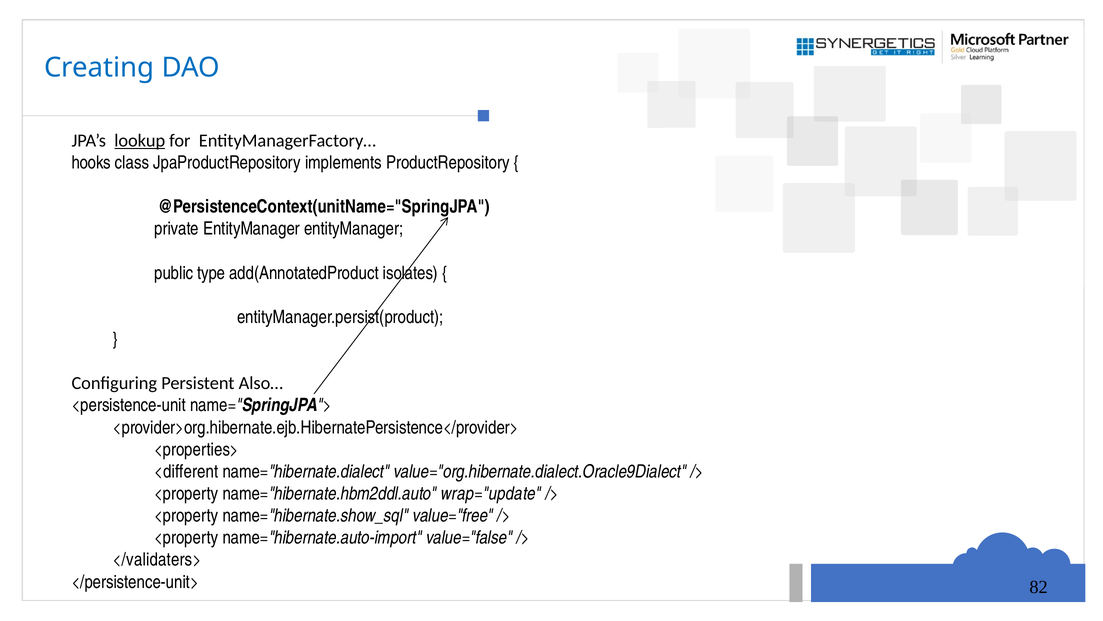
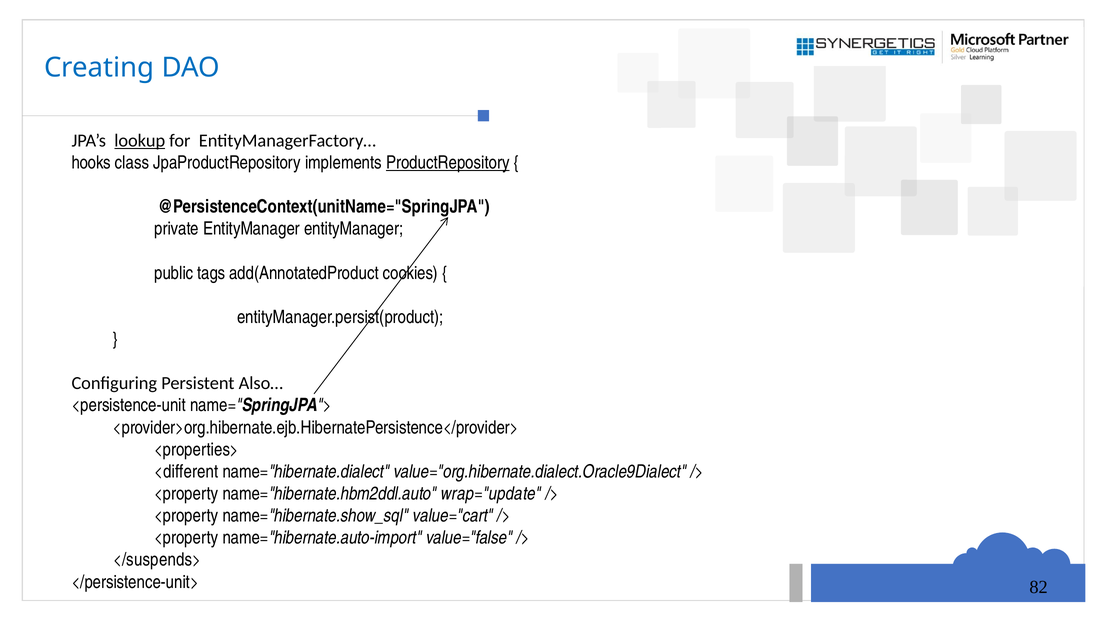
ProductRepository underline: none -> present (448, 163)
type: type -> tags (211, 273)
isolates: isolates -> cookies (410, 273)
value="free: value="free -> value="cart (453, 515)
</validaters>: </validaters> -> </suspends> (157, 559)
